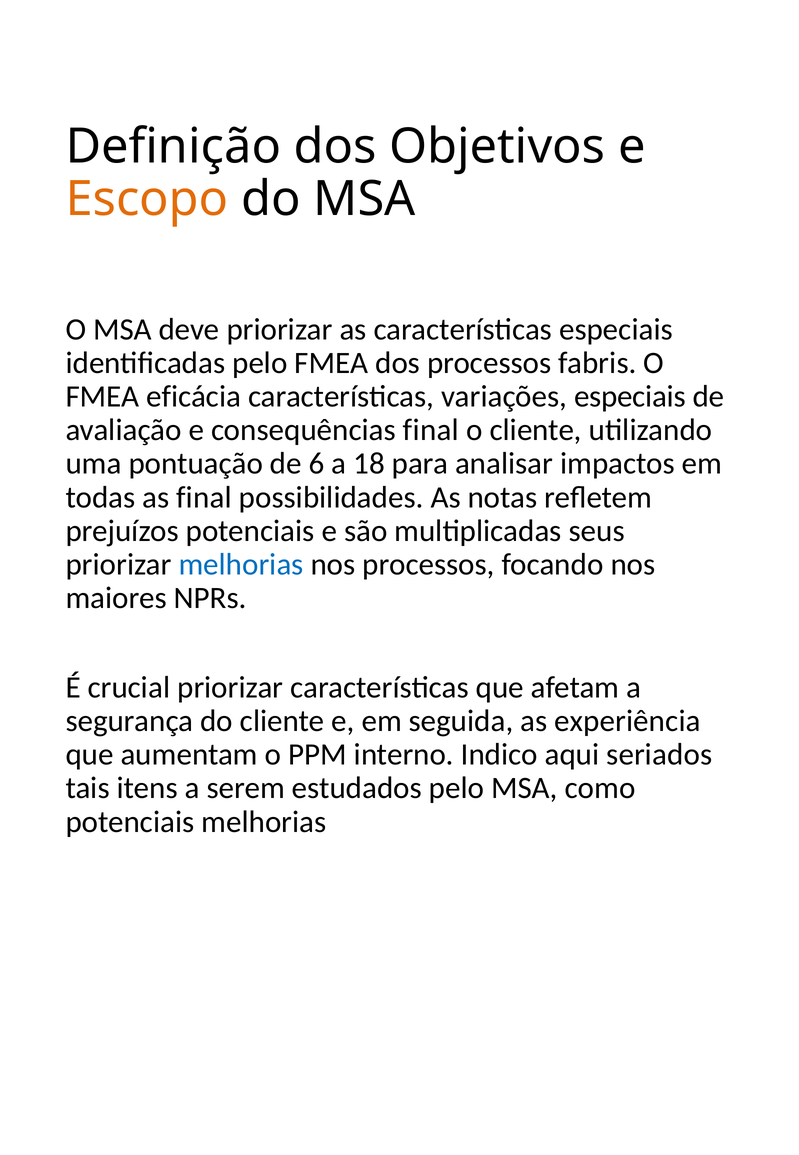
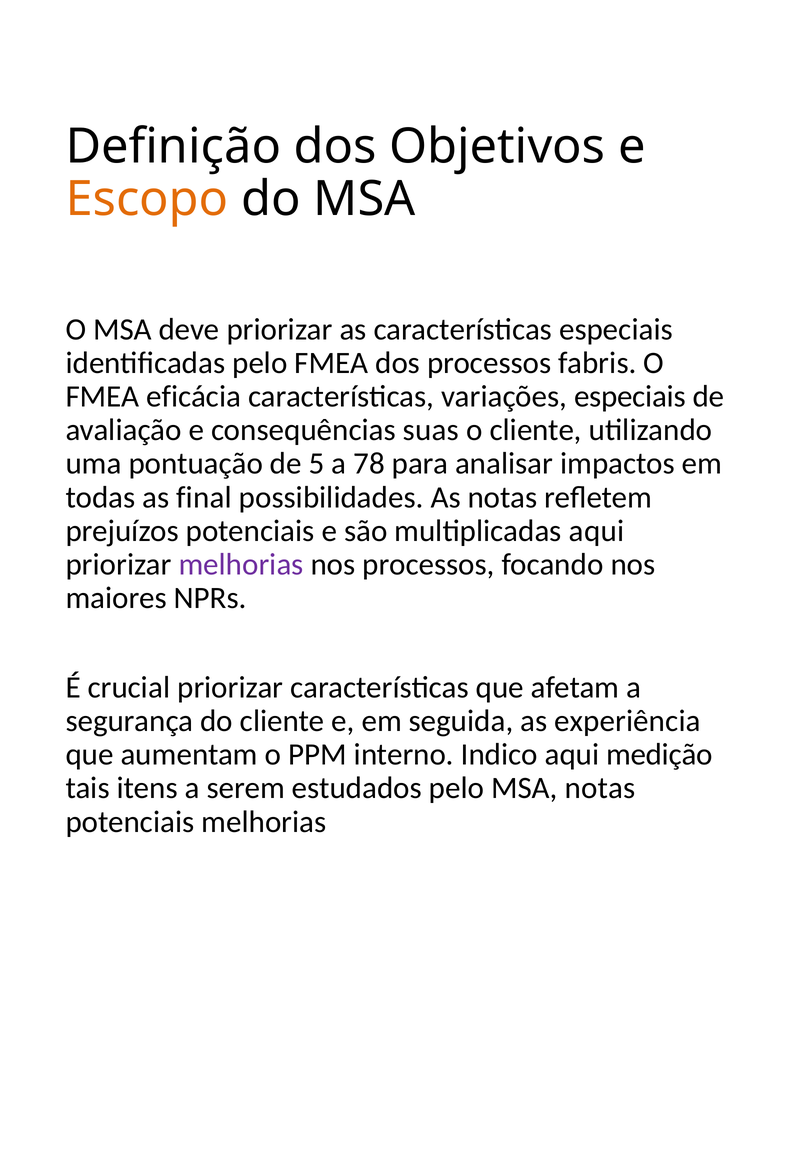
consequências final: final -> suas (431, 430)
6: 6 -> 5 (317, 463)
18: 18 -> 78 (369, 463)
multiplicadas seus: seus -> aqui (597, 530)
melhorias colour: blue -> purple (241, 564)
seriados: seriados -> medição (659, 754)
MSA como: como -> notas (600, 788)
